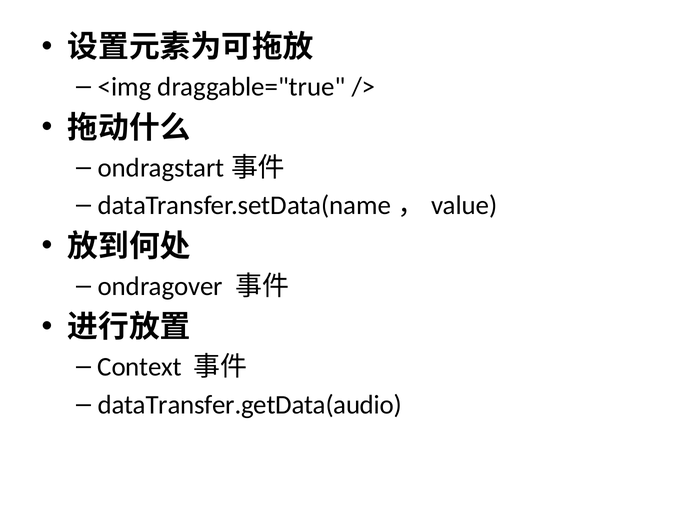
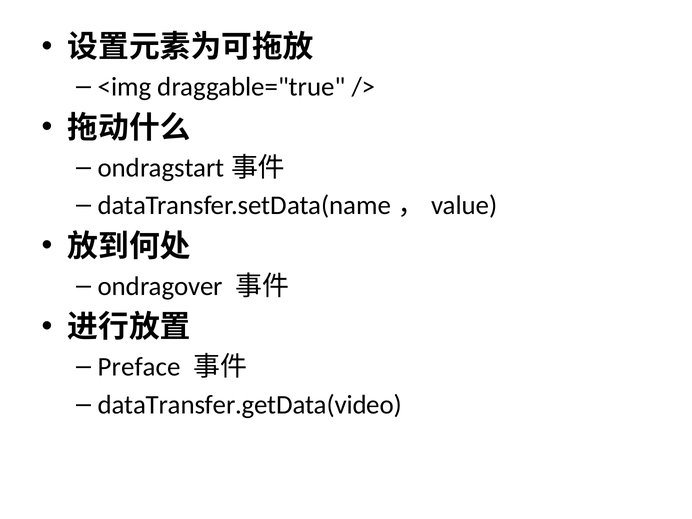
Context: Context -> Preface (139, 367)
dataTransfer.getData(audio: dataTransfer.getData(audio -> dataTransfer.getData(video (250, 405)
